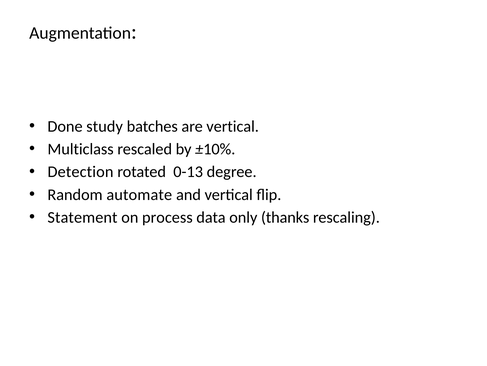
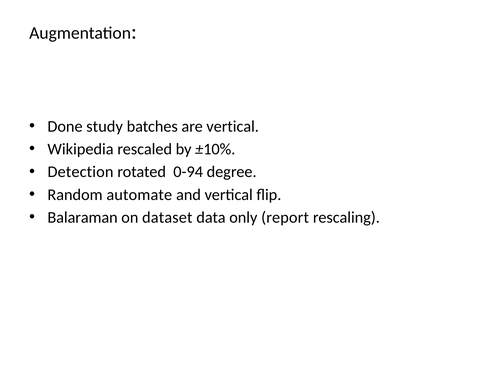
Multiclass: Multiclass -> Wikipedia (81, 149)
0-13: 0-13 -> 0-94 (188, 172)
Statement: Statement -> Balaraman (83, 217)
process: process -> dataset (167, 217)
thanks: thanks -> report (285, 217)
